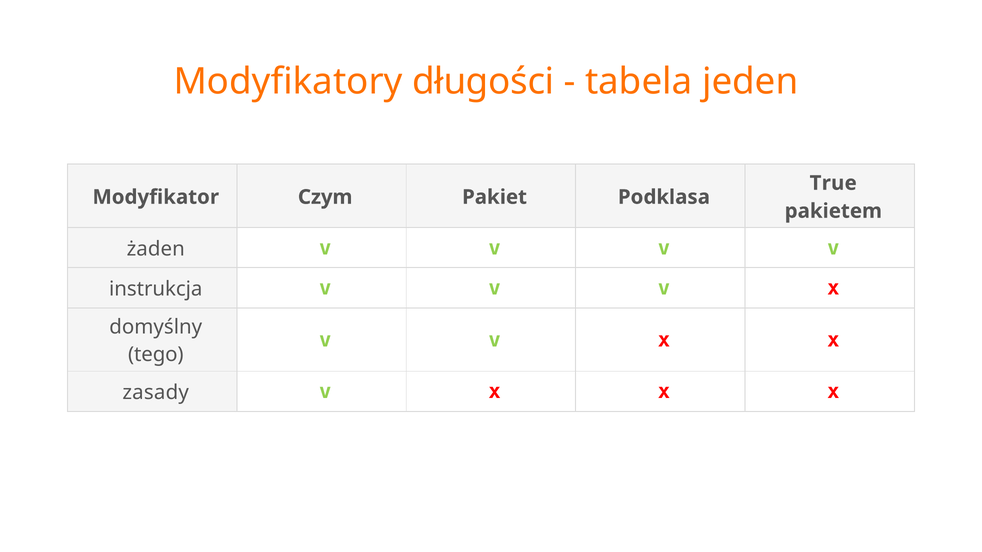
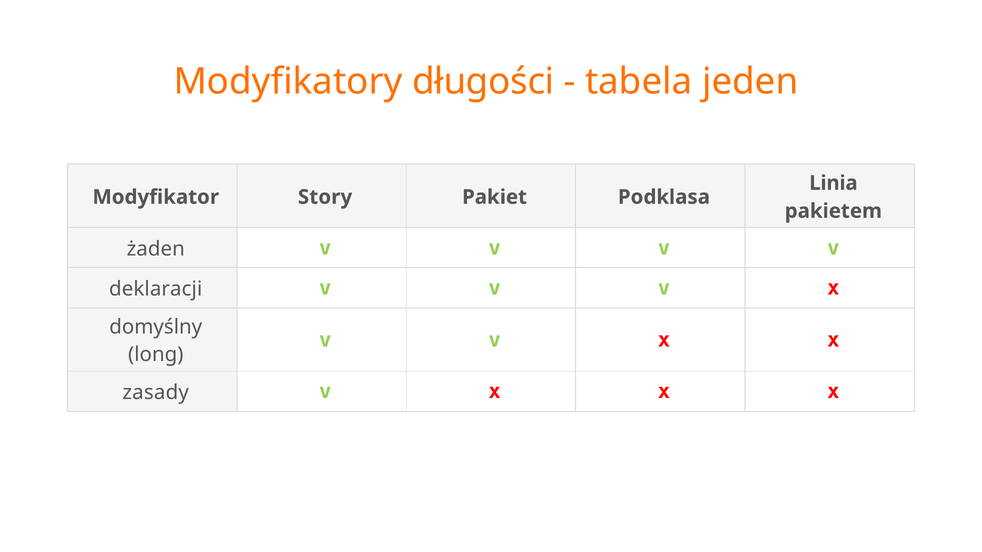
True: True -> Linia (833, 183)
Czym: Czym -> Story (325, 197)
instrukcja: instrukcja -> deklaracji (156, 289)
tego: tego -> long (156, 355)
